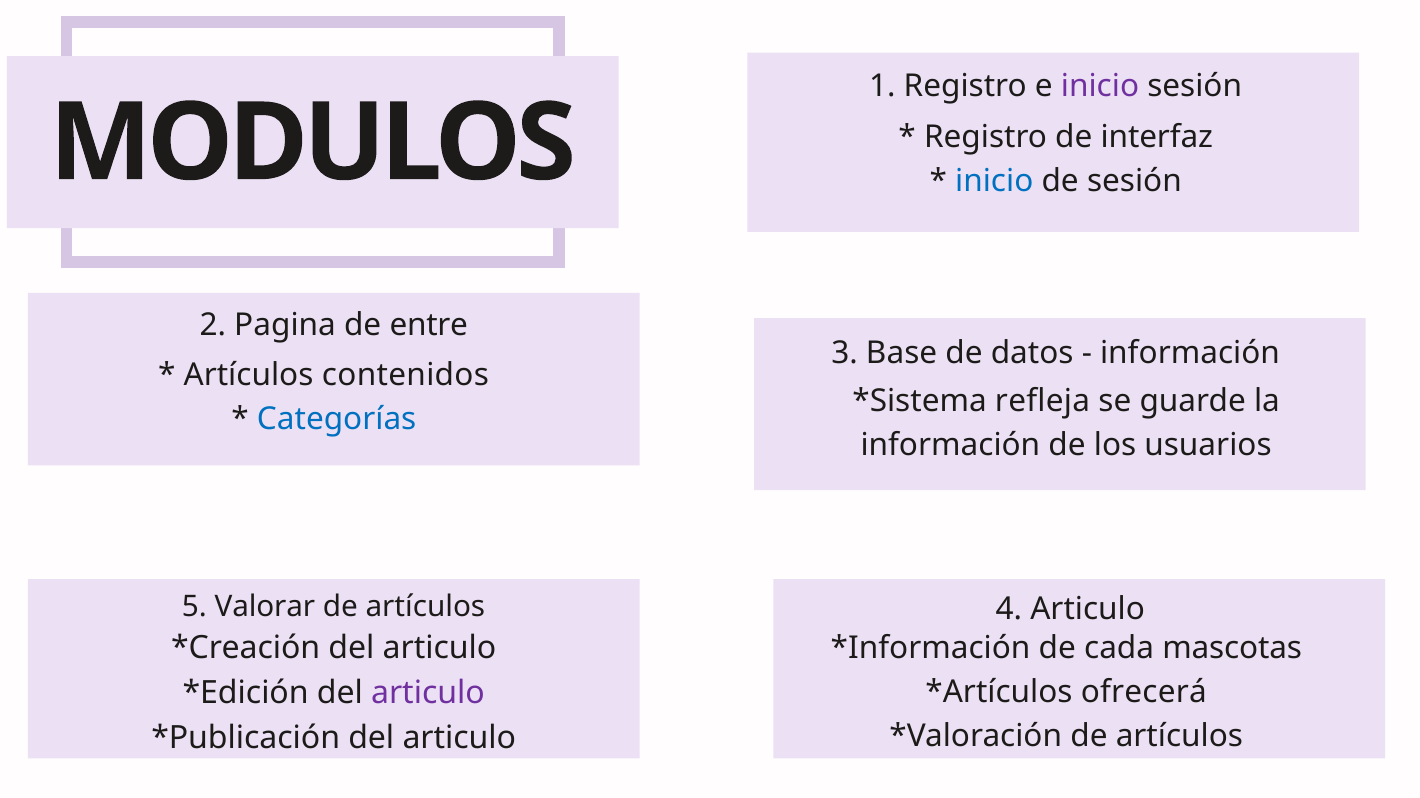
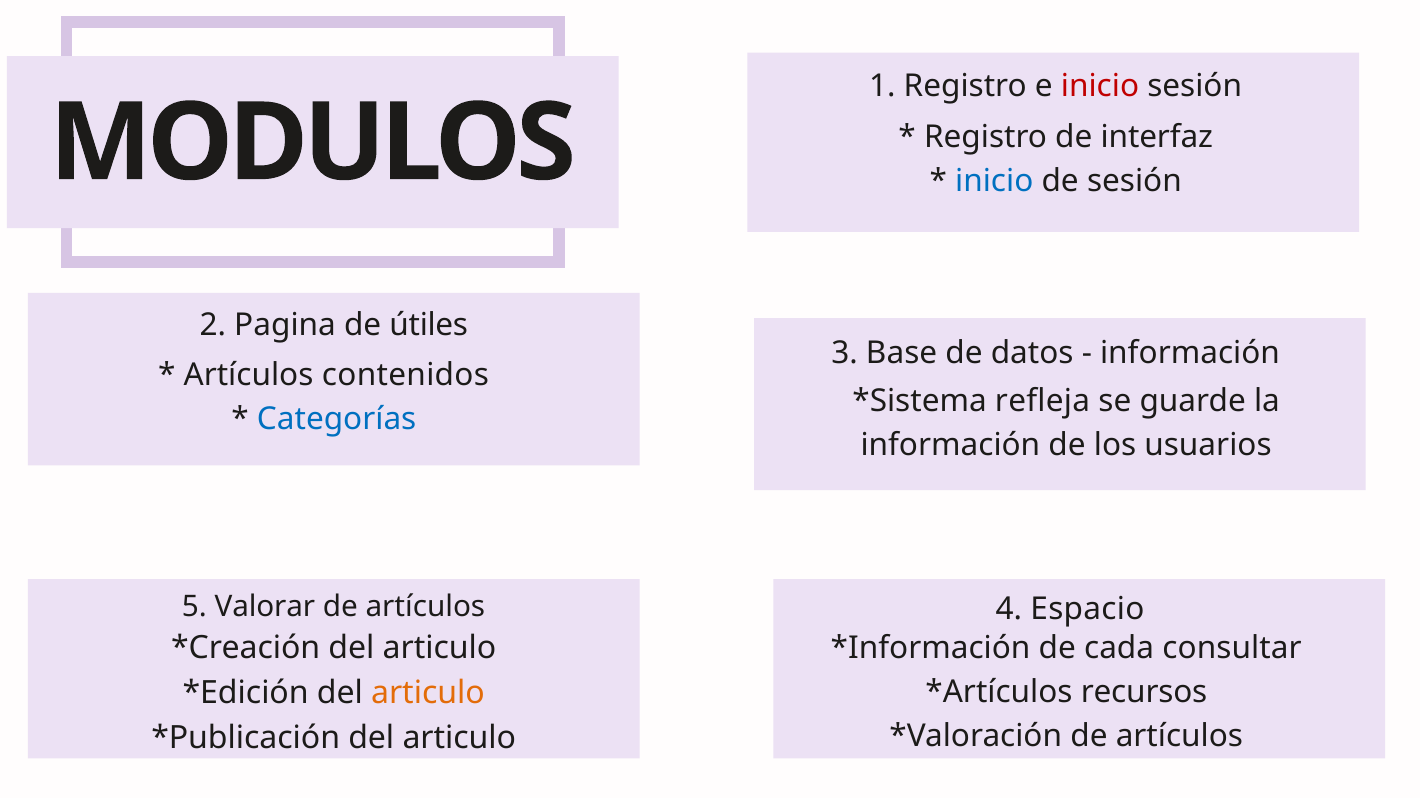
inicio colour: purple -> red (1100, 86)
entre: entre -> útiles (429, 325)
4 Articulo: Articulo -> Espacio (1087, 609)
mascotas: mascotas -> consultar (1232, 649)
ofrecerá: ofrecerá -> recursos (1144, 693)
articulo colour: purple -> orange (428, 694)
